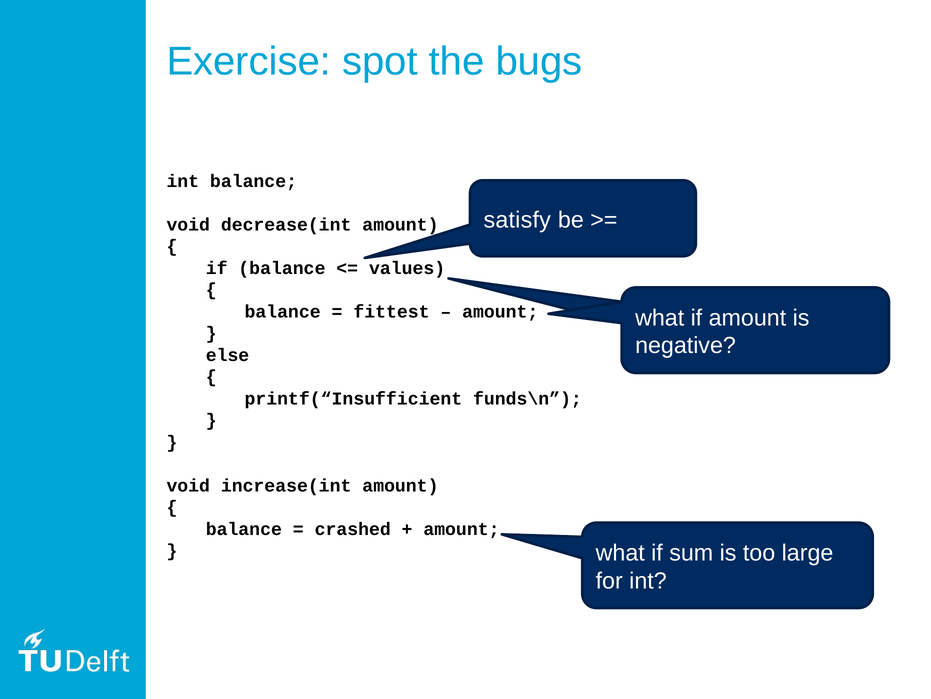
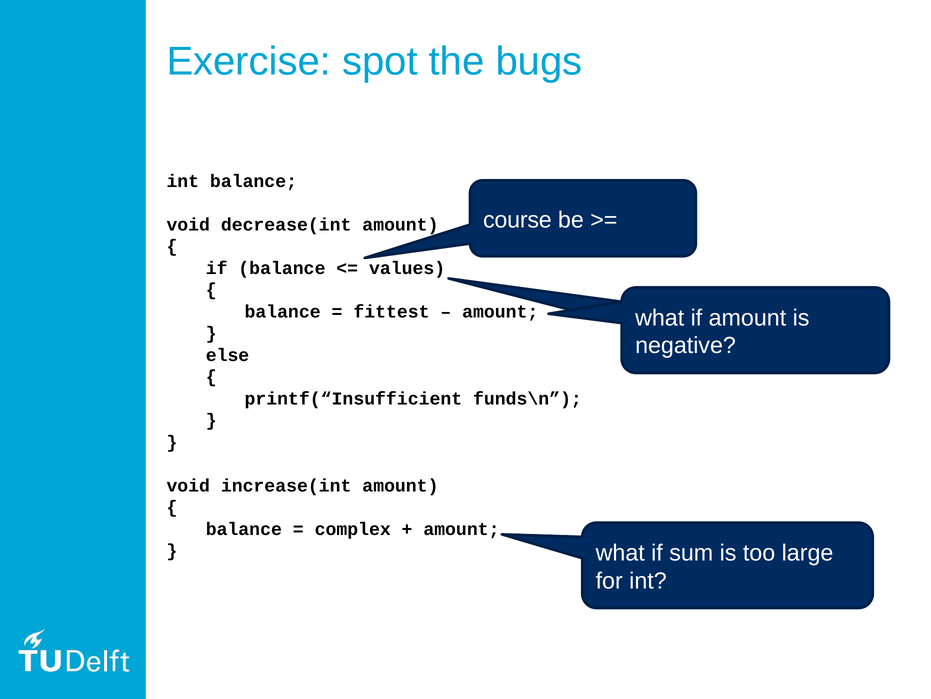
satisfy: satisfy -> course (517, 220)
crashed: crashed -> complex (353, 529)
